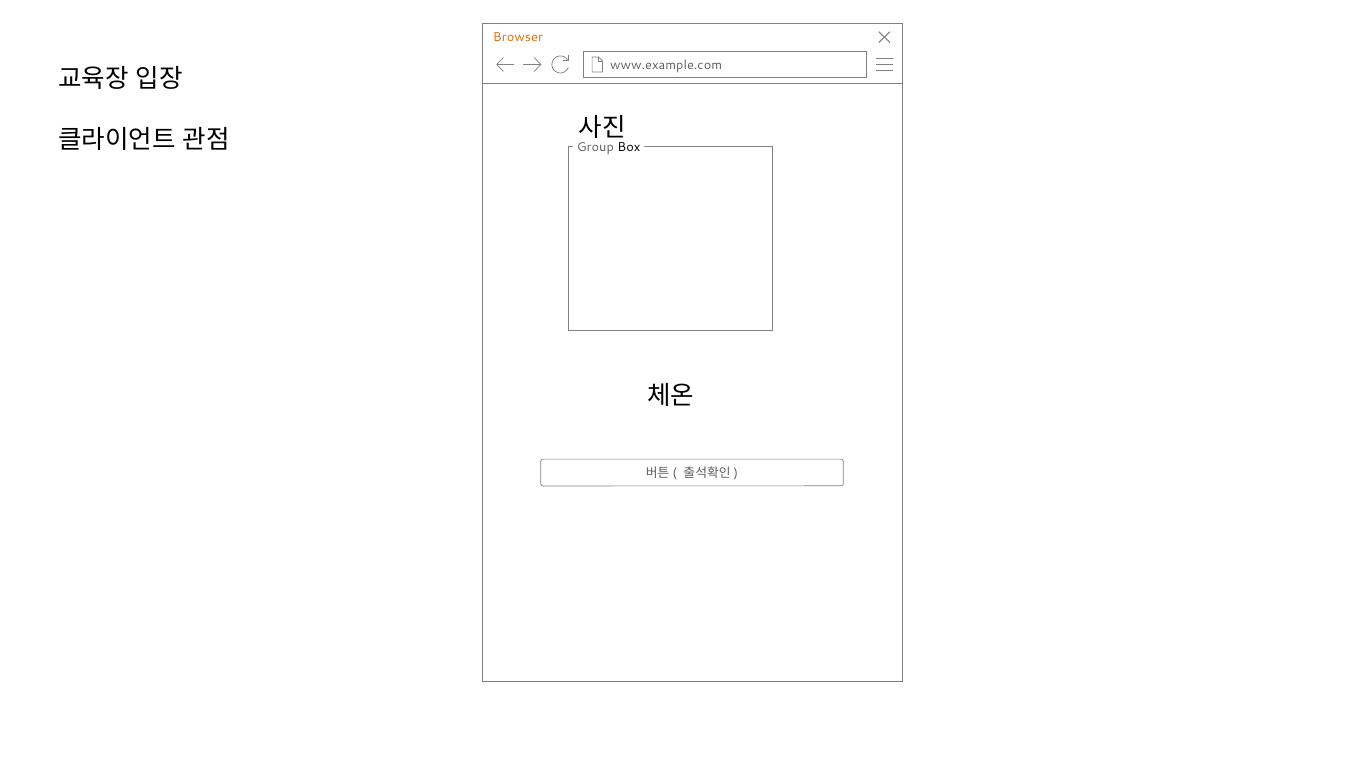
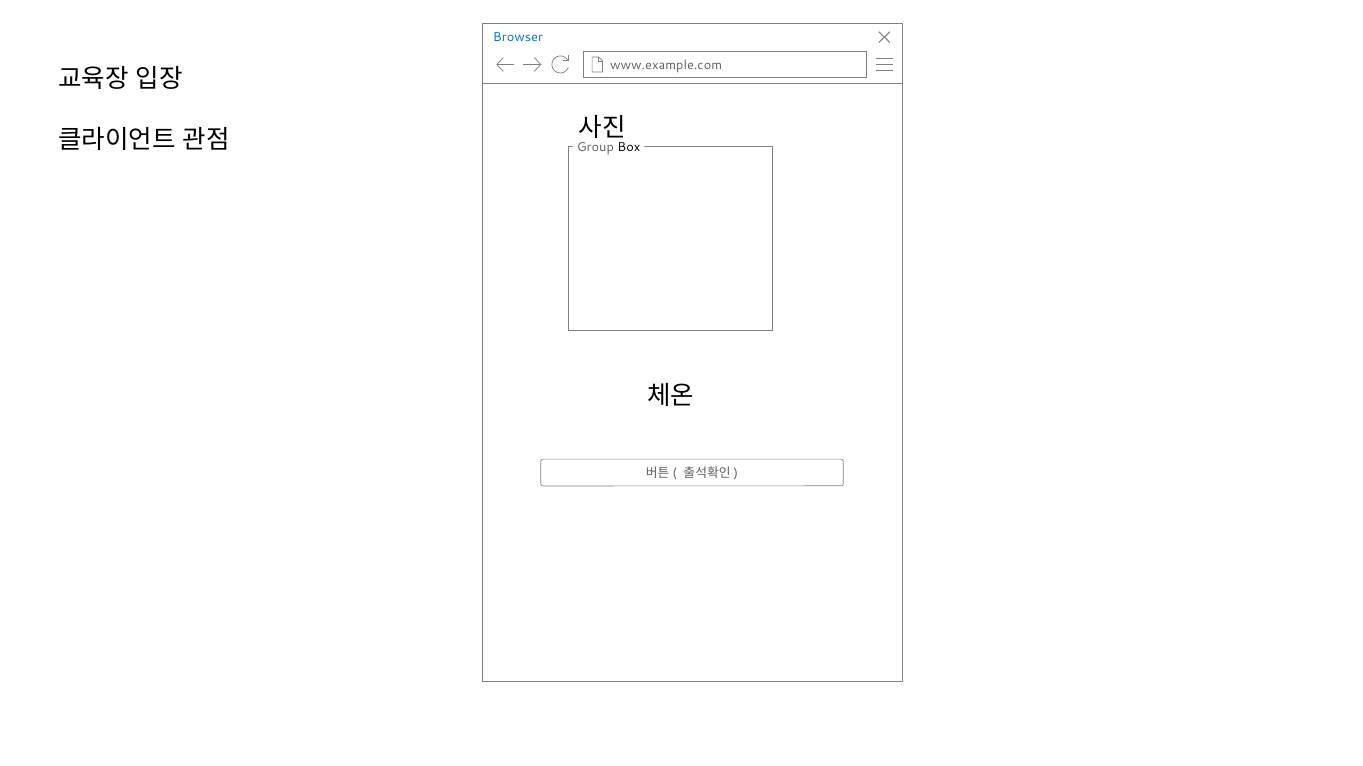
Browser colour: orange -> blue (518, 38)
